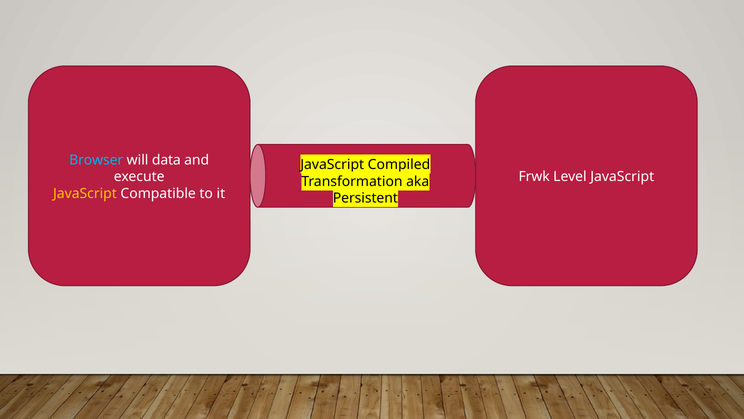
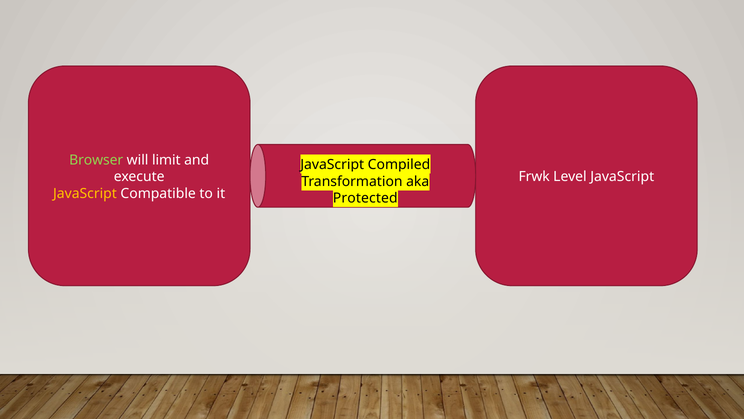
Browser colour: light blue -> light green (96, 160)
data: data -> limit (166, 160)
Persistent: Persistent -> Protected (365, 198)
